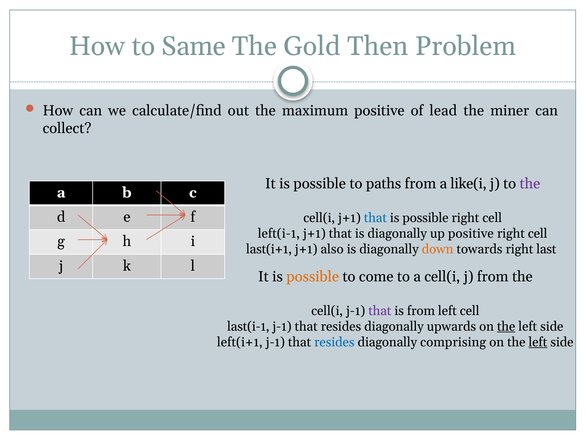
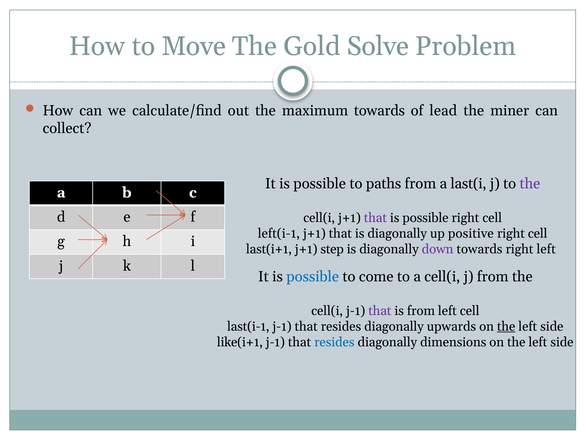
Same: Same -> Move (194, 46)
Then: Then -> Solve (378, 46)
maximum positive: positive -> towards (379, 111)
like(i: like(i -> last(i (469, 184)
that colour: blue -> purple (375, 218)
also: also -> step (332, 249)
down colour: orange -> purple (438, 249)
right last: last -> left (546, 249)
possible colour: orange -> blue (313, 276)
left(i+1: left(i+1 -> like(i+1 (240, 342)
comprising: comprising -> dimensions (453, 342)
left underline: present -> none (538, 342)
